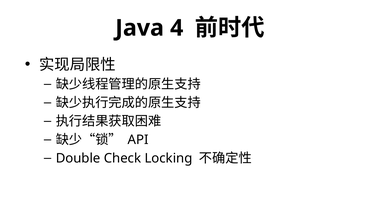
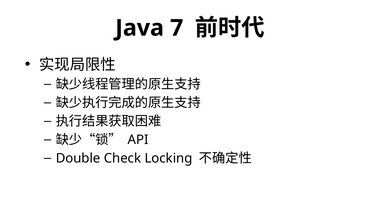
4: 4 -> 7 (177, 28)
